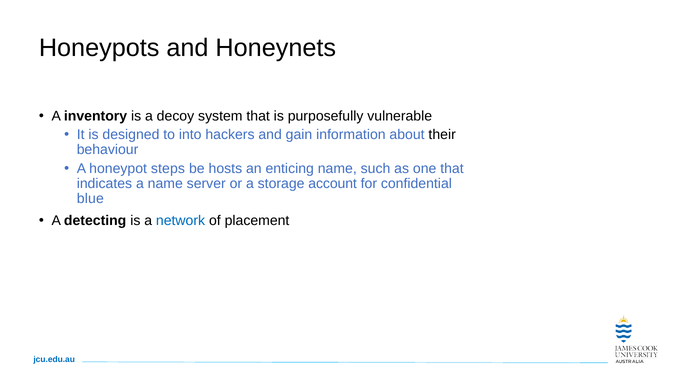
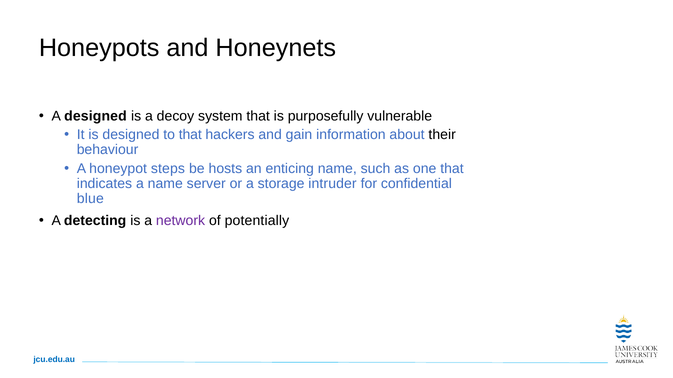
A inventory: inventory -> designed (95, 116)
to into: into -> that (190, 135)
account: account -> intruder (333, 184)
network colour: blue -> purple (181, 221)
placement: placement -> potentially (257, 221)
